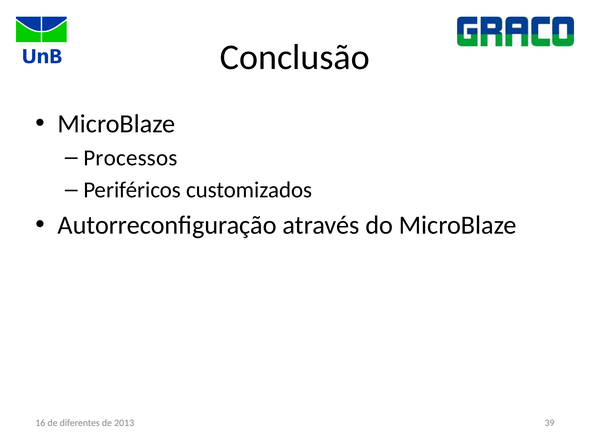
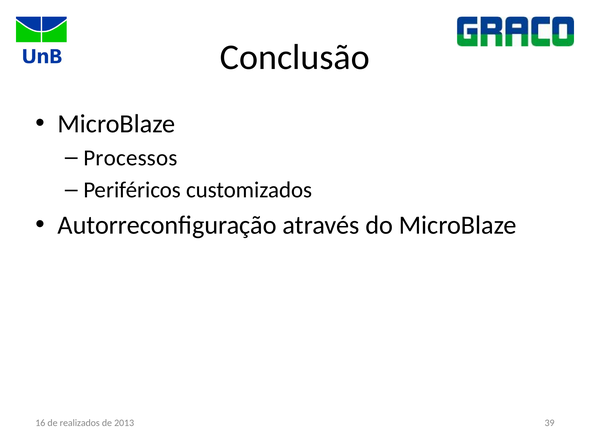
diferentes: diferentes -> realizados (80, 423)
